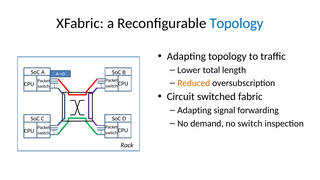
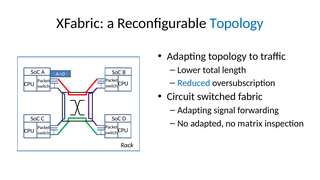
Reduced colour: orange -> blue (194, 83)
demand: demand -> adapted (207, 123)
no switch: switch -> matrix (250, 123)
